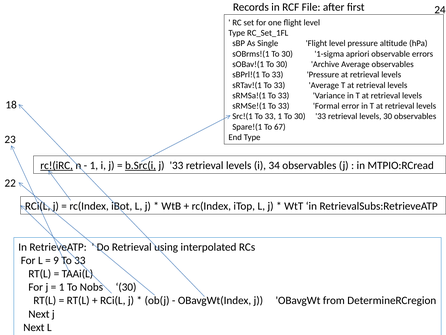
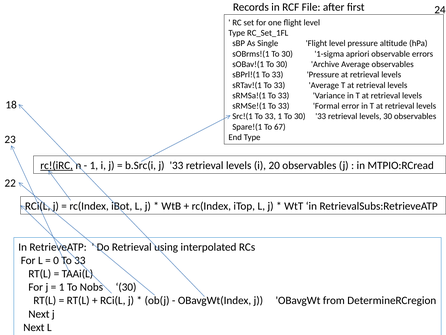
b.Src(i underline: present -> none (141, 165)
34: 34 -> 20 (274, 165)
9: 9 -> 0 (56, 260)
